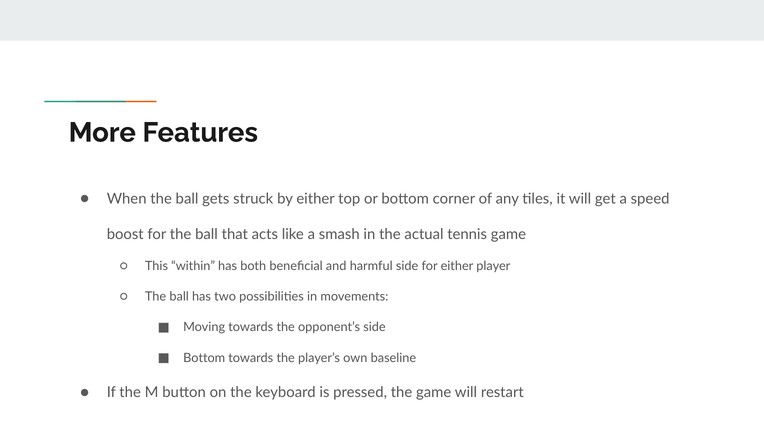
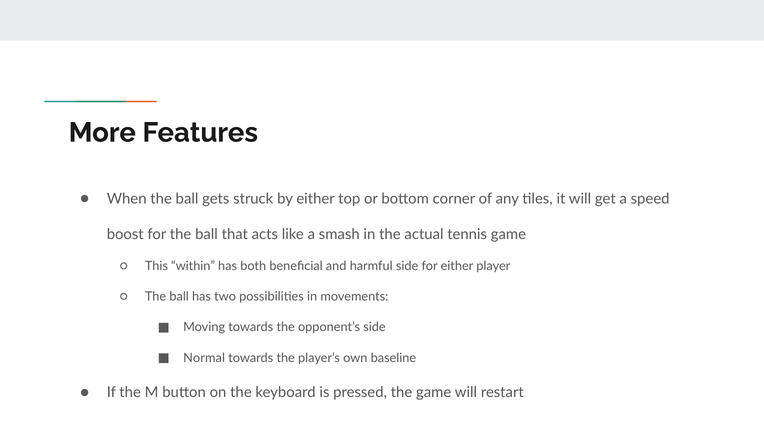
Bottom: Bottom -> Normal (204, 358)
